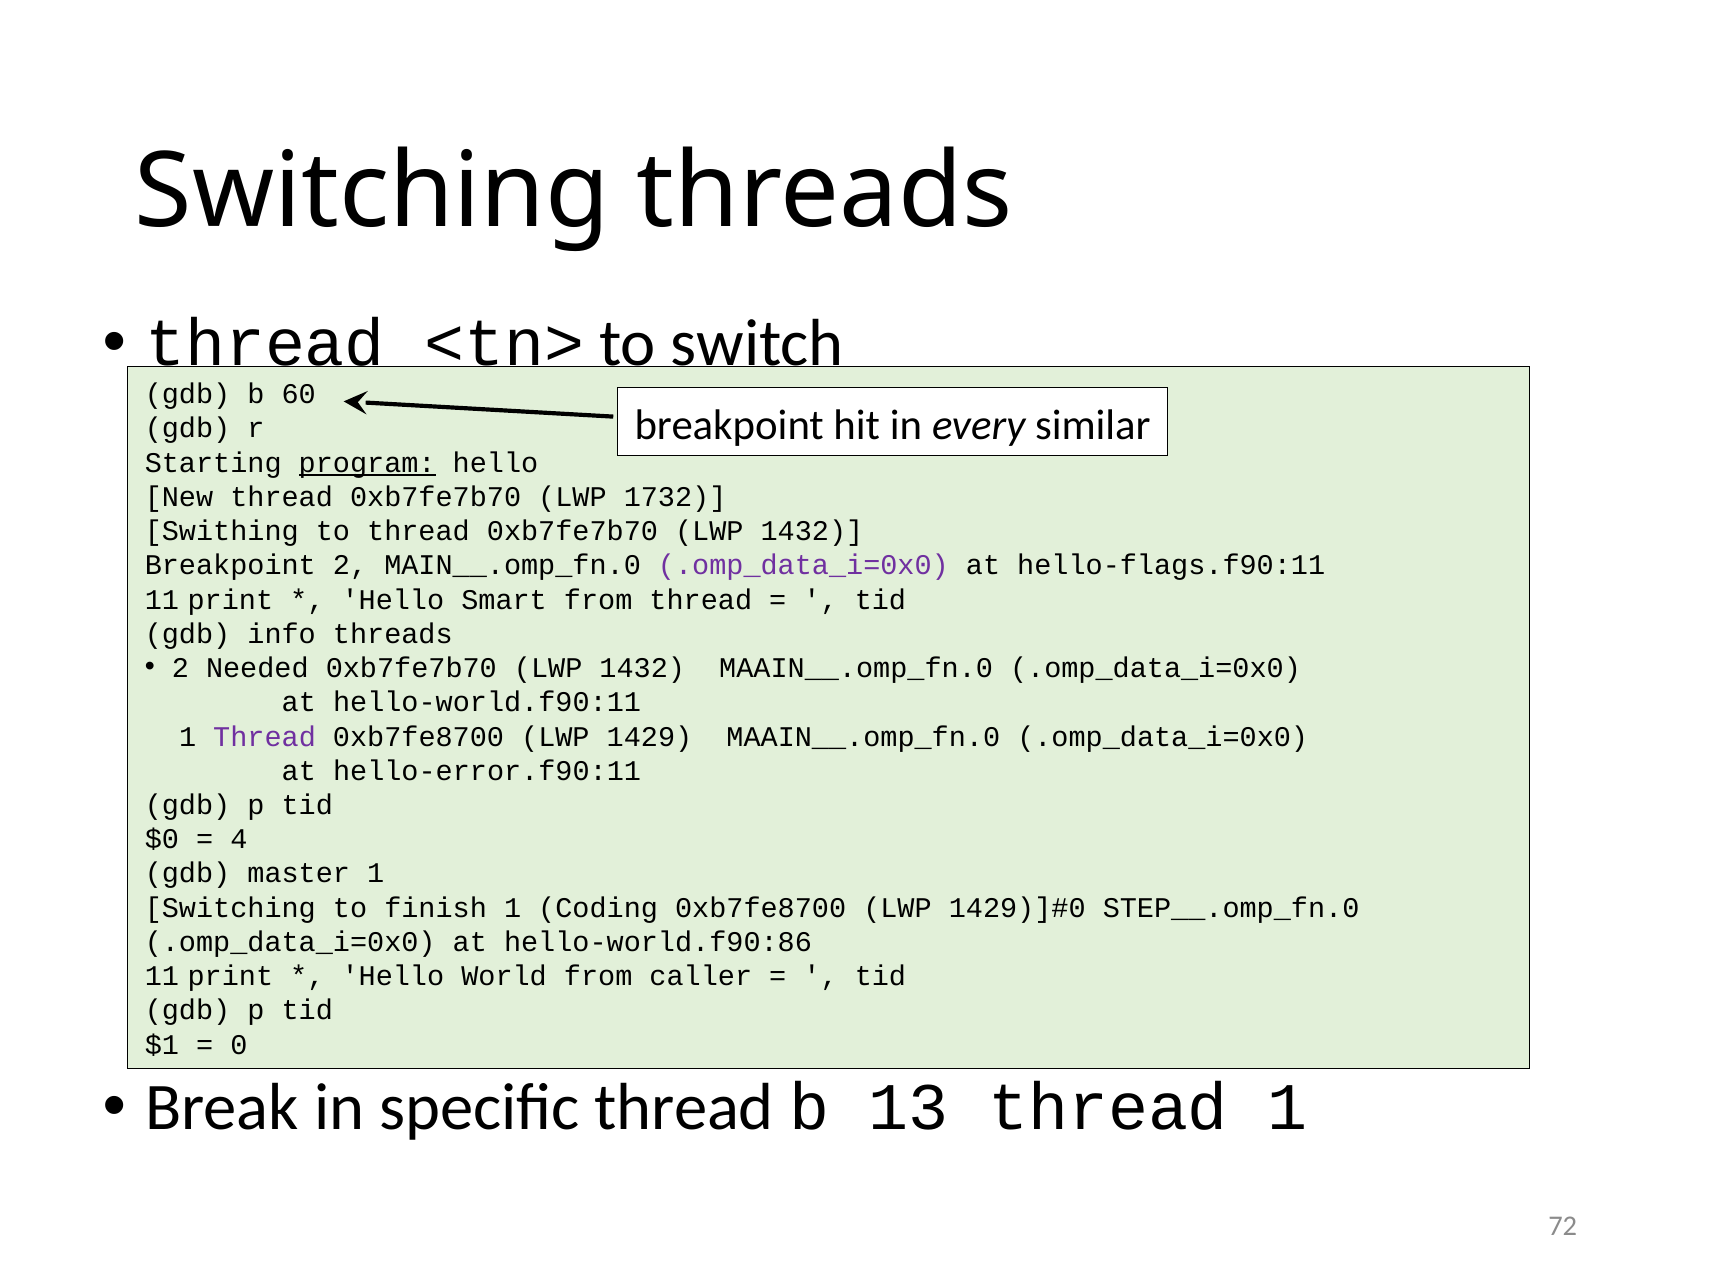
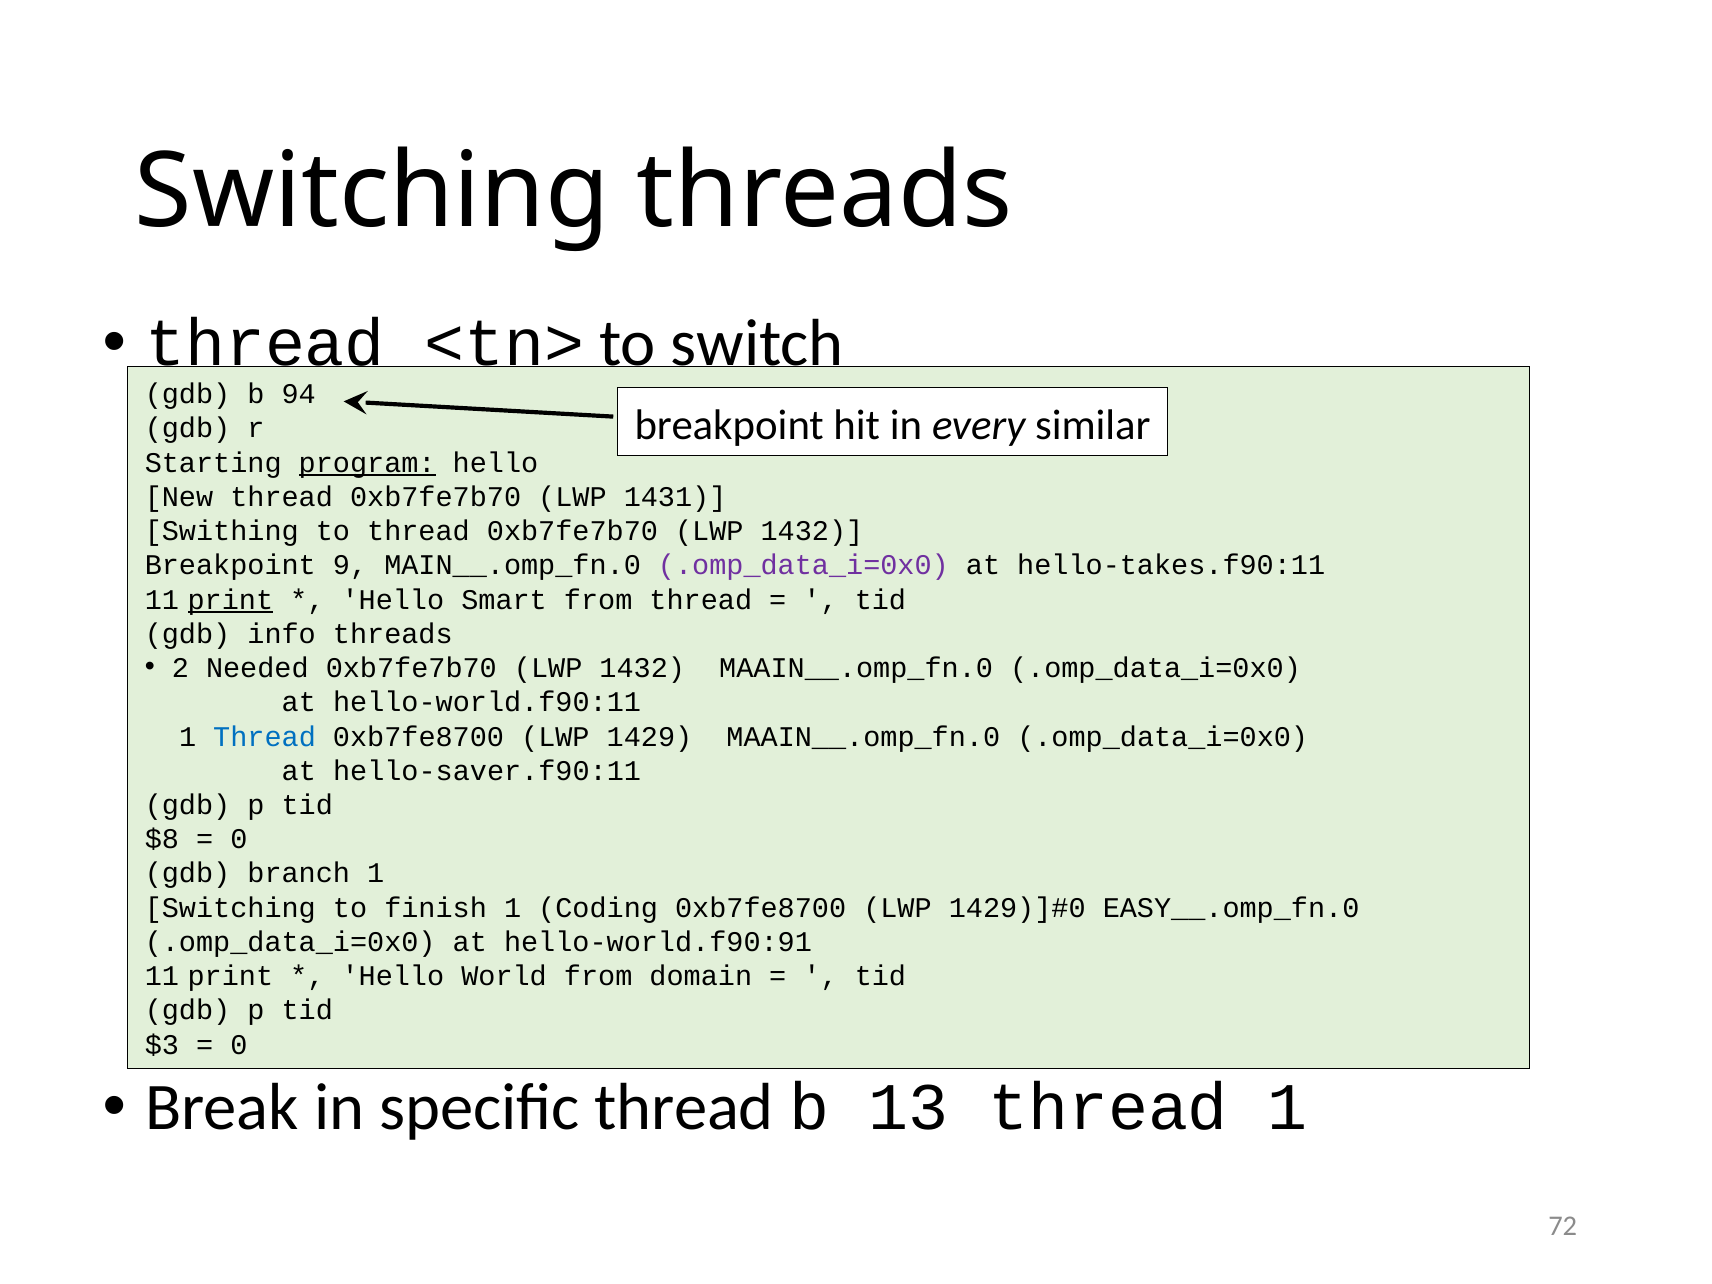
60: 60 -> 94 (299, 394)
1732: 1732 -> 1431 (675, 497)
Breakpoint 2: 2 -> 9 (350, 565)
hello-flags.f90:11: hello-flags.f90:11 -> hello-takes.f90:11 (1171, 565)
print underline: none -> present (230, 600)
Thread colour: purple -> blue (265, 737)
hello-error.f90:11: hello-error.f90:11 -> hello-saver.f90:11 (487, 771)
$0: $0 -> $8 (162, 839)
4: 4 -> 0 (239, 839)
master: master -> branch (299, 874)
STEP__.omp_fn.0: STEP__.omp_fn.0 -> EASY__.omp_fn.0 (1231, 908)
hello-world.f90:86: hello-world.f90:86 -> hello-world.f90:91 (658, 942)
caller: caller -> domain (701, 976)
$1: $1 -> $3 (162, 1045)
